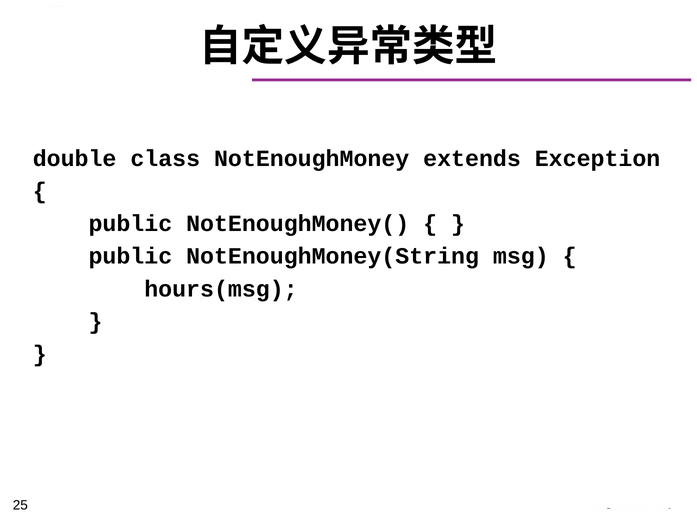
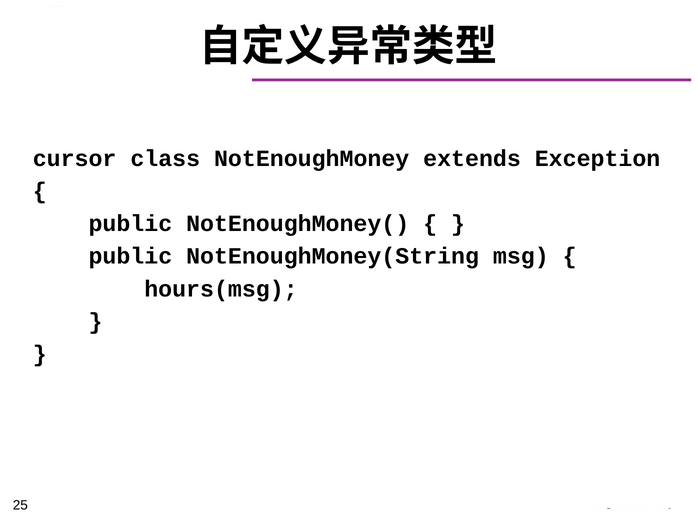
double: double -> cursor (75, 159)
